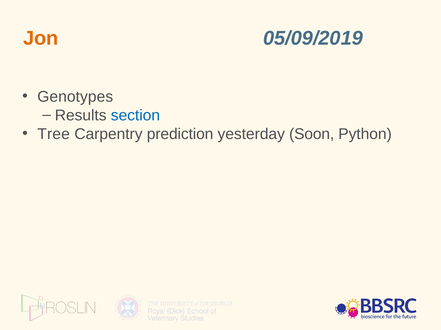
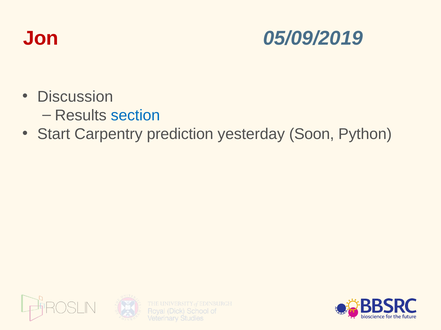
Jon colour: orange -> red (41, 38)
Genotypes: Genotypes -> Discussion (75, 97)
Tree: Tree -> Start (54, 134)
